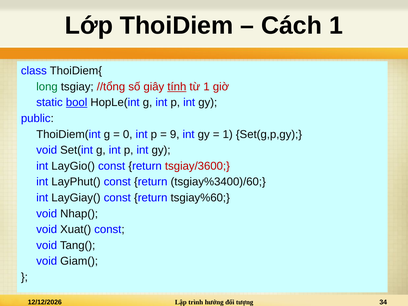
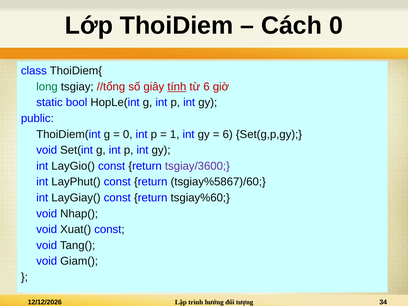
Cách 1: 1 -> 0 (336, 26)
từ 1: 1 -> 6 (207, 87)
bool underline: present -> none (77, 103)
9: 9 -> 1 (175, 134)
1: 1 -> 6 (228, 134)
tsgiay/3600 colour: red -> purple (197, 166)
tsgiay%3400)/60: tsgiay%3400)/60 -> tsgiay%5867)/60 (218, 182)
